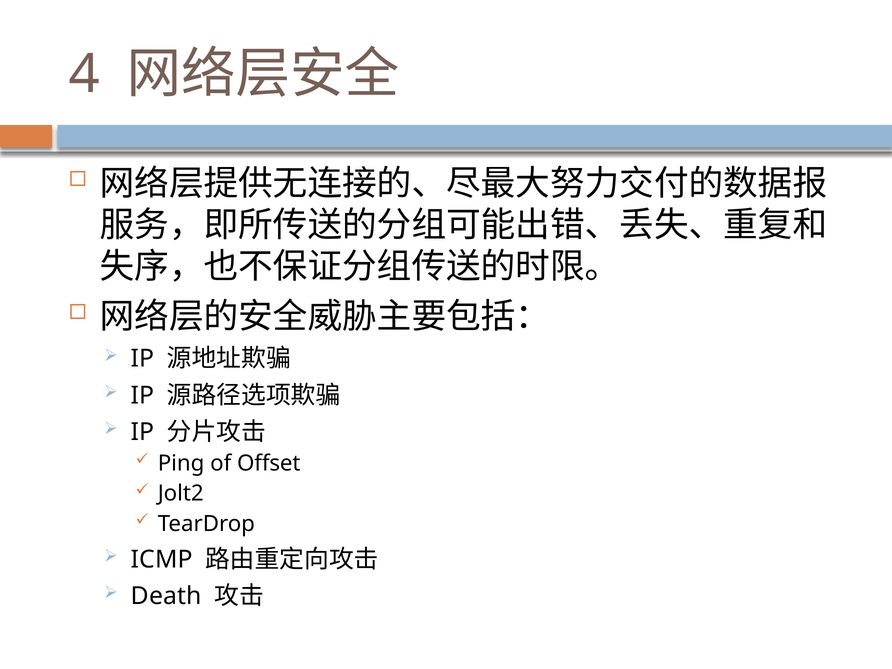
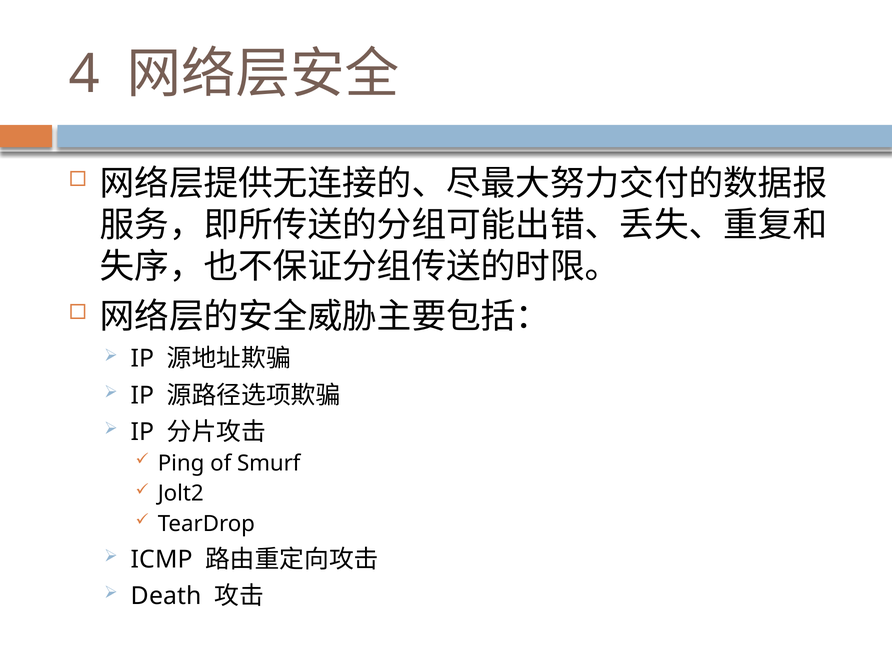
Offset: Offset -> Smurf (269, 463)
